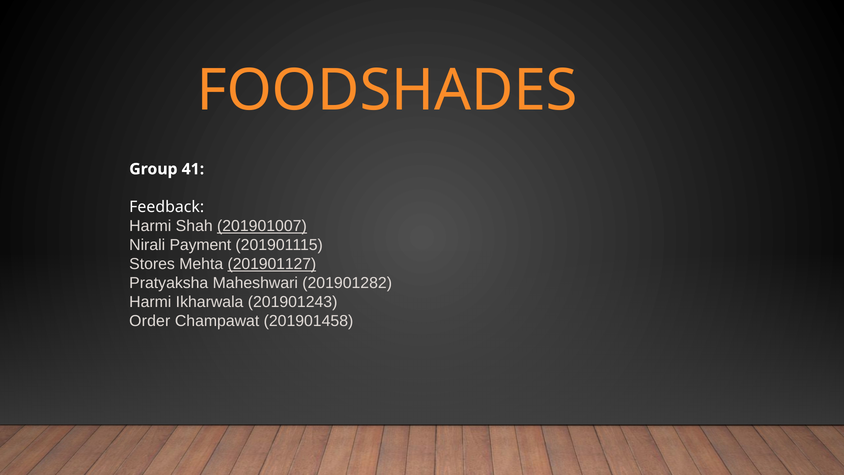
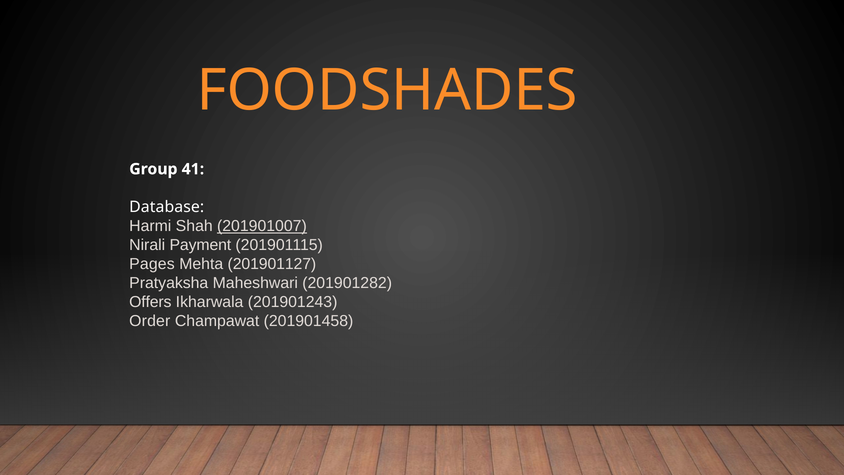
Feedback: Feedback -> Database (167, 207)
Stores: Stores -> Pages (152, 264)
201901127 underline: present -> none (272, 264)
Harmi: Harmi -> Offers (150, 302)
